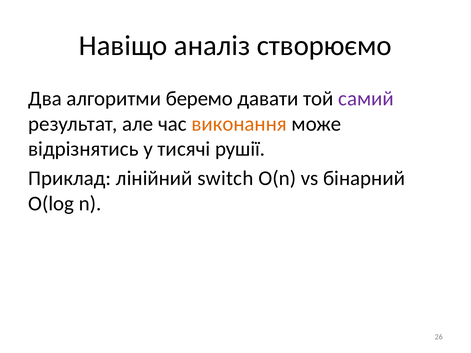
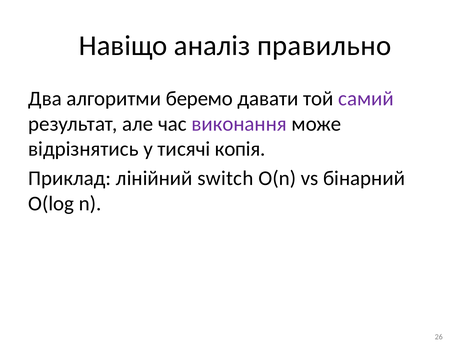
створюємо: створюємо -> правильно (324, 46)
виконання colour: orange -> purple (239, 124)
рушії: рушії -> копія (240, 149)
